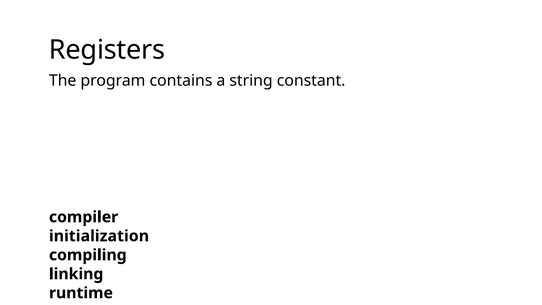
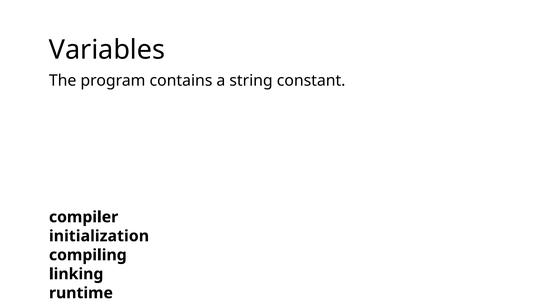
Registers: Registers -> Variables (107, 50)
